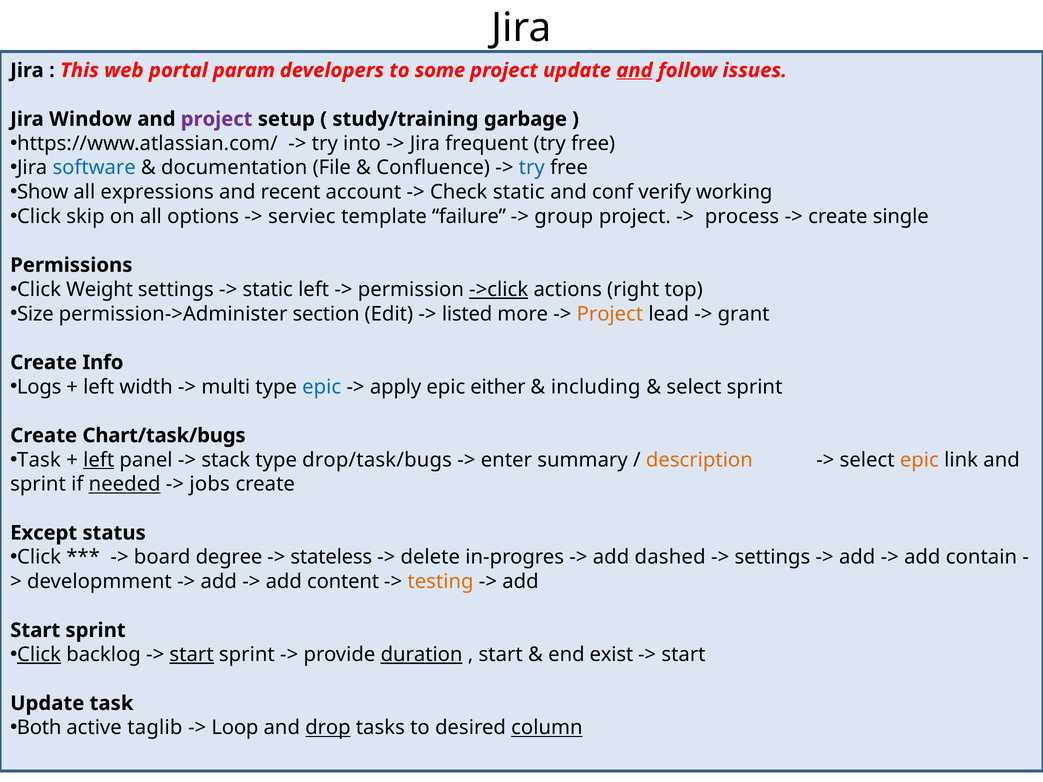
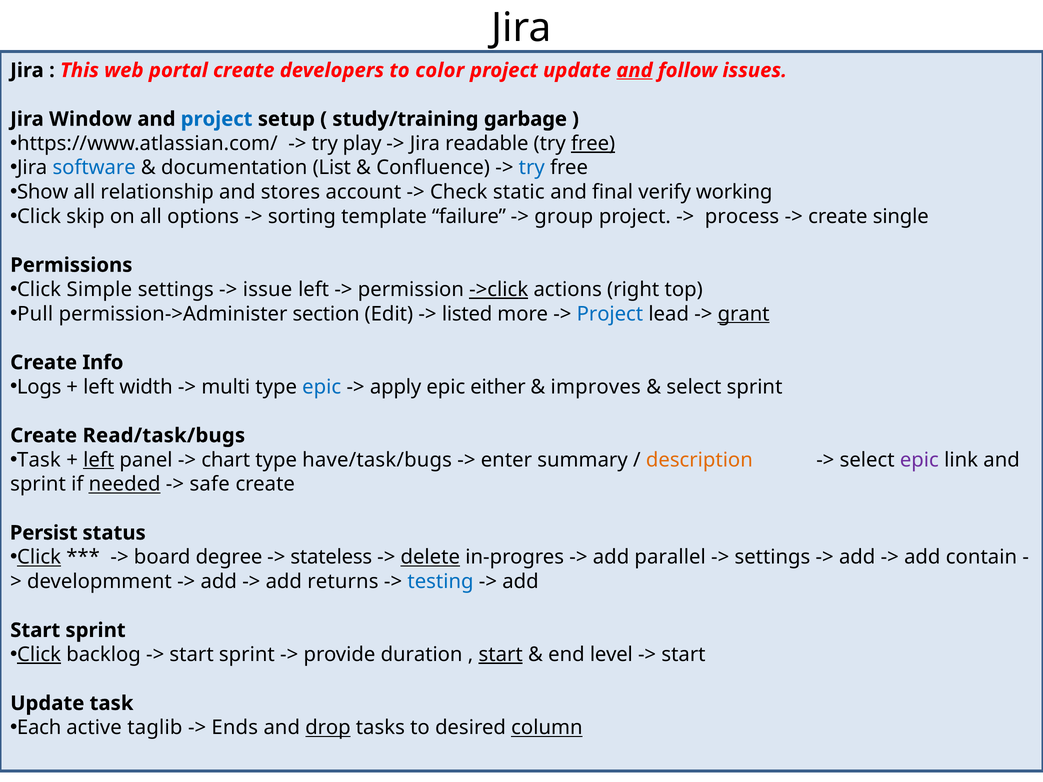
portal param: param -> create (244, 70)
some: some -> color (440, 70)
project colour: purple -> blue (217, 119)
into: into -> play (362, 143)
frequent: frequent -> readable (487, 143)
free underline: none -> present (593, 143)
File: File -> List (332, 168)
expressions: expressions -> relationship (157, 192)
recent: recent -> stores (290, 192)
conf: conf -> final (613, 192)
serviec: serviec -> sorting (302, 217)
Weight: Weight -> Simple (99, 290)
static: static -> issue (268, 290)
Size: Size -> Pull (35, 314)
Project colour: orange -> blue (610, 314)
grant underline: none -> present (744, 314)
including: including -> improves (596, 387)
Chart/task/bugs: Chart/task/bugs -> Read/task/bugs (164, 436)
stack: stack -> chart (226, 460)
drop/task/bugs: drop/task/bugs -> have/task/bugs (377, 460)
epic colour: orange -> purple (919, 460)
jobs: jobs -> safe (210, 484)
Except: Except -> Persist (44, 533)
Click underline: none -> present (39, 557)
delete underline: none -> present (430, 557)
dashed: dashed -> parallel (670, 557)
content: content -> returns (343, 582)
testing colour: orange -> blue (441, 582)
start underline: present -> none (192, 655)
duration underline: present -> none (422, 655)
start underline: none -> present (501, 655)
exist: exist -> level (611, 655)
Both: Both -> Each (39, 728)
Loop: Loop -> Ends (235, 728)
